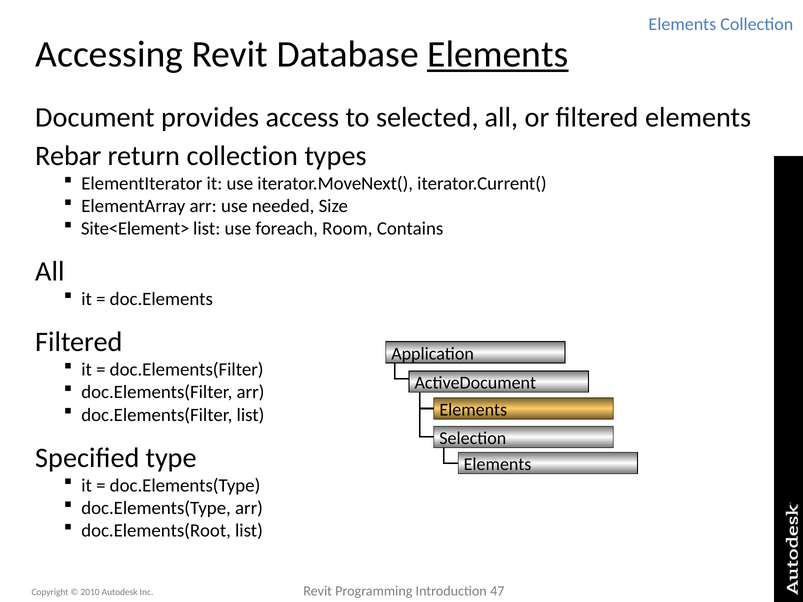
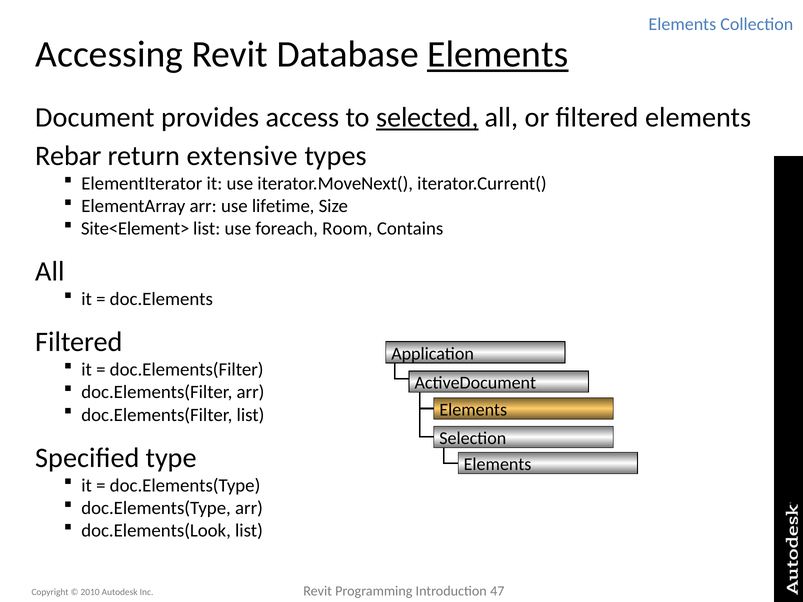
selected underline: none -> present (427, 117)
return collection: collection -> extensive (242, 156)
needed: needed -> lifetime (283, 206)
doc.Elements(Root: doc.Elements(Root -> doc.Elements(Look (156, 531)
